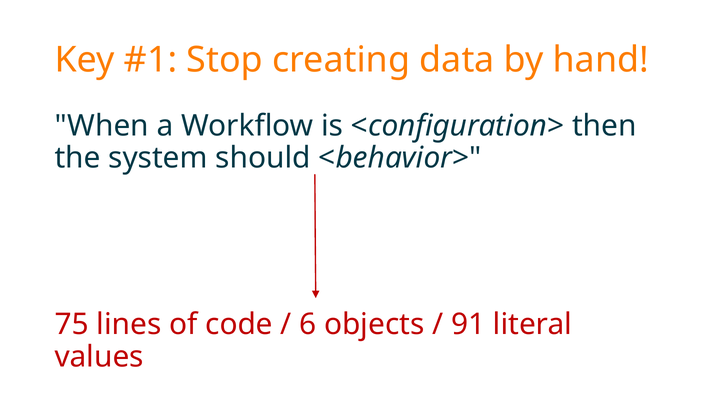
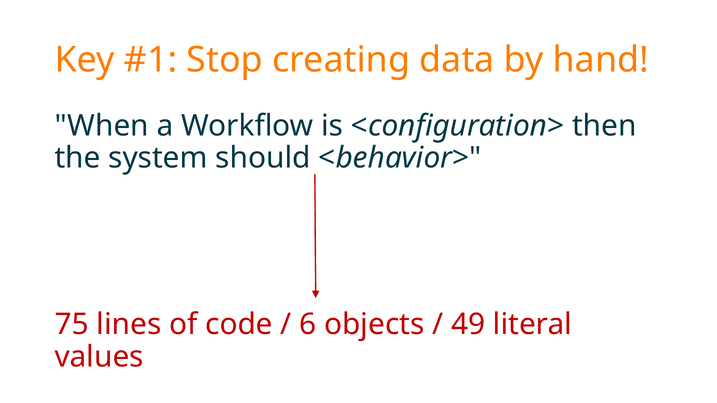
91: 91 -> 49 (468, 325)
